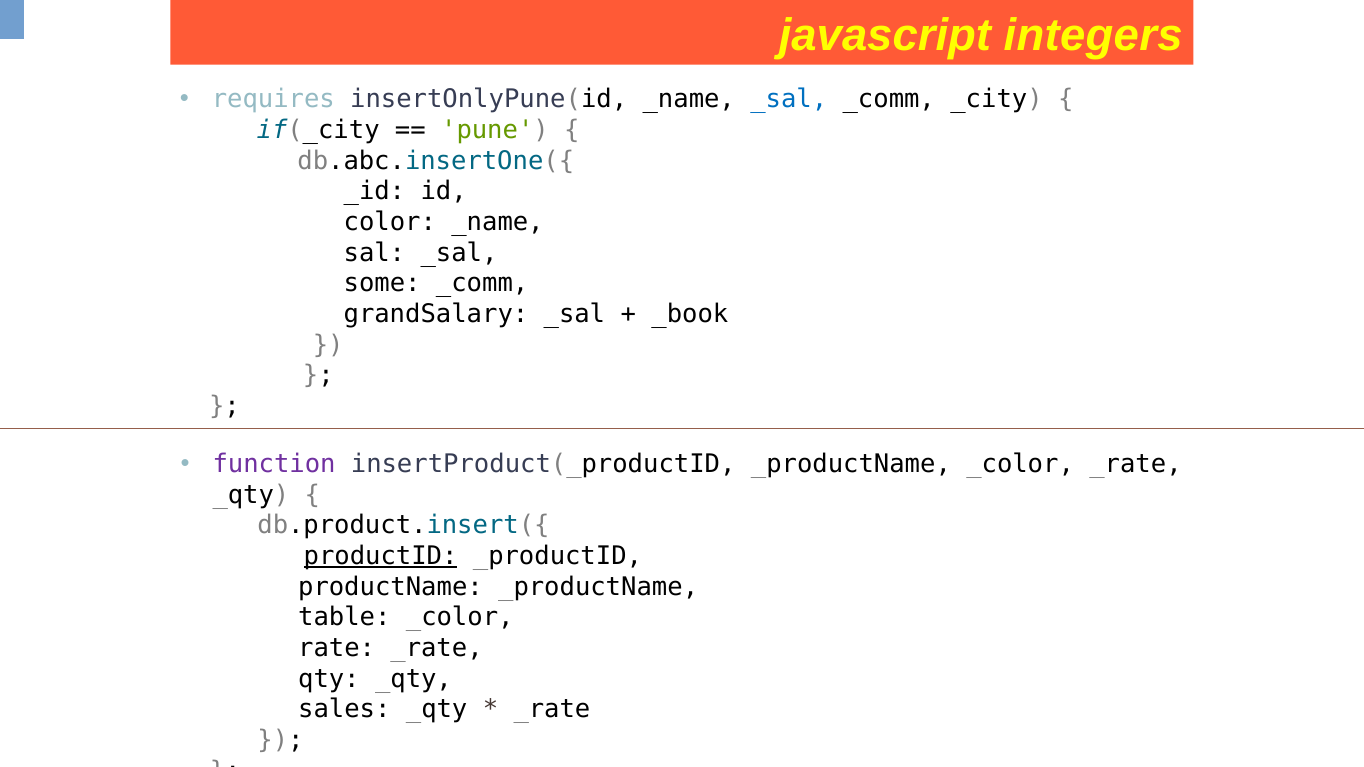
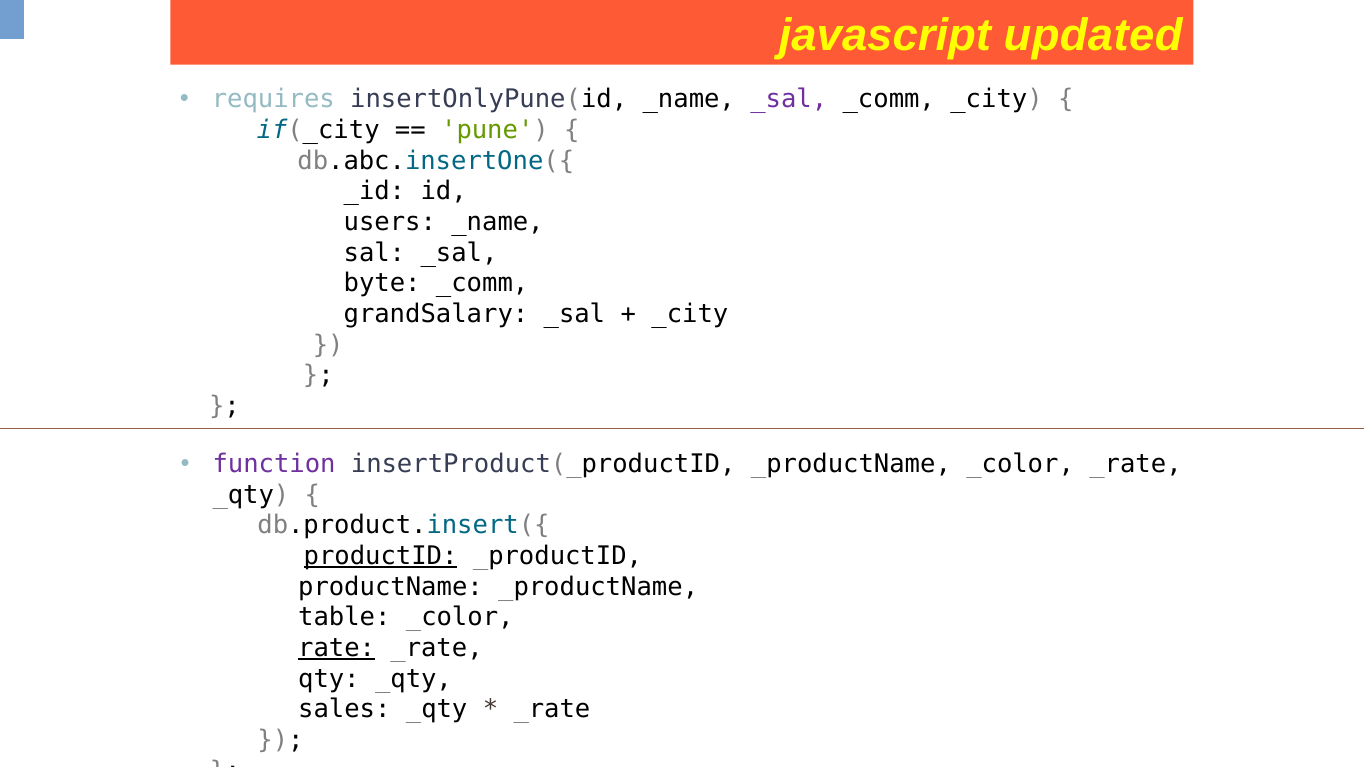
integers: integers -> updated (1093, 35)
_sal colour: blue -> purple (789, 99)
color: color -> users (390, 222)
some: some -> byte (382, 284)
_book: _book -> _city (690, 314)
rate underline: none -> present (337, 648)
